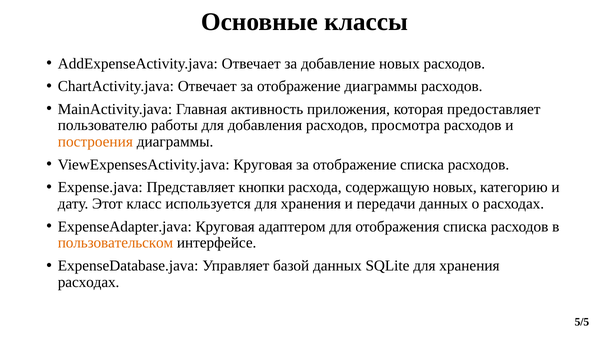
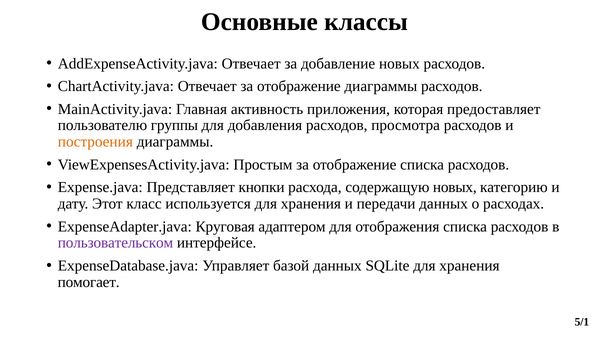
работы: работы -> группы (174, 126)
ViewExpensesActivity.java Круговая: Круговая -> Простым (263, 165)
пользовательском colour: orange -> purple (116, 243)
расходах: расходах -> помогает (89, 283)
5/5: 5/5 -> 5/1 (582, 323)
